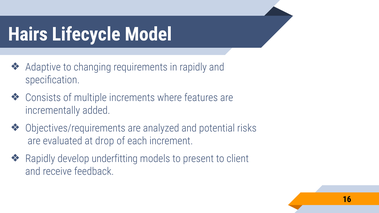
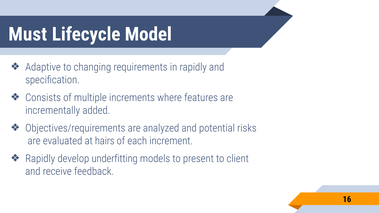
Hairs: Hairs -> Must (28, 34)
drop: drop -> hairs (105, 141)
